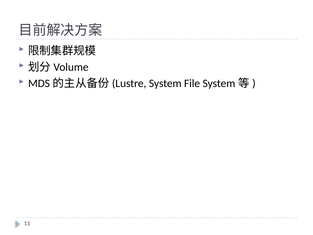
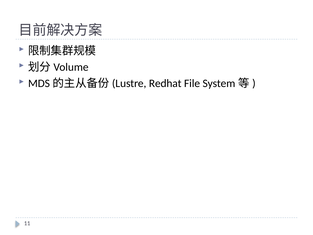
System: System -> Redhat (165, 83)
